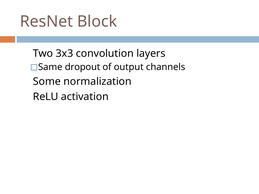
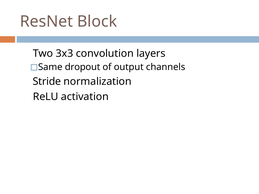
Some: Some -> Stride (47, 82)
